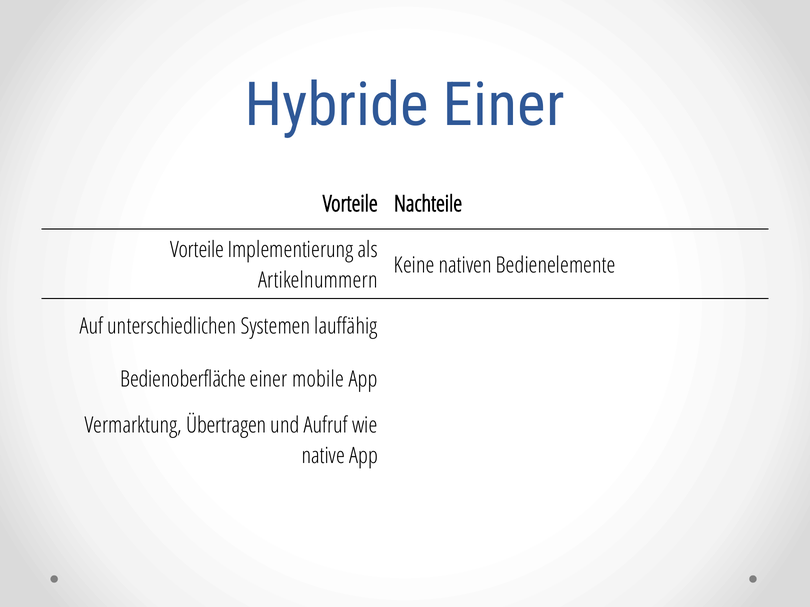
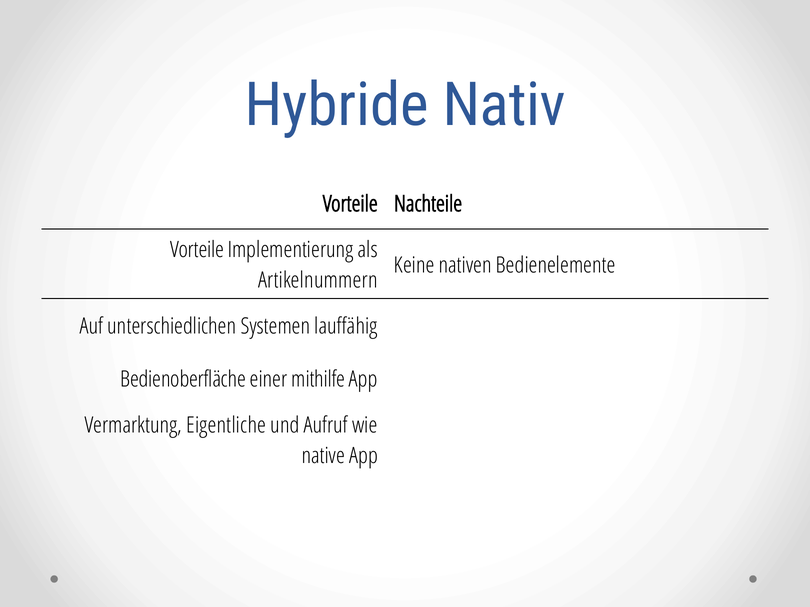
Hybride Einer: Einer -> Nativ (504, 105)
mobile: mobile -> mithilfe (318, 380)
Übertragen: Übertragen -> Eigentliche (226, 426)
